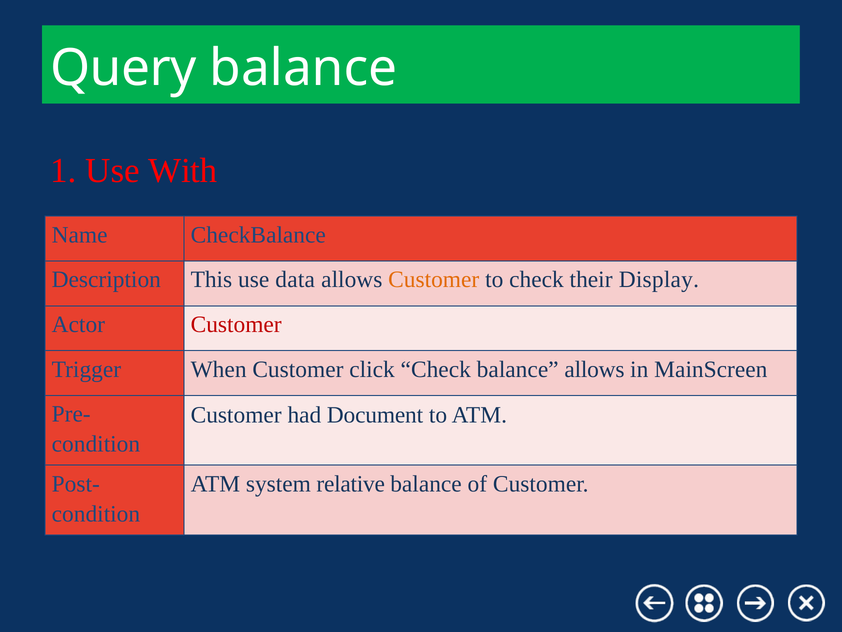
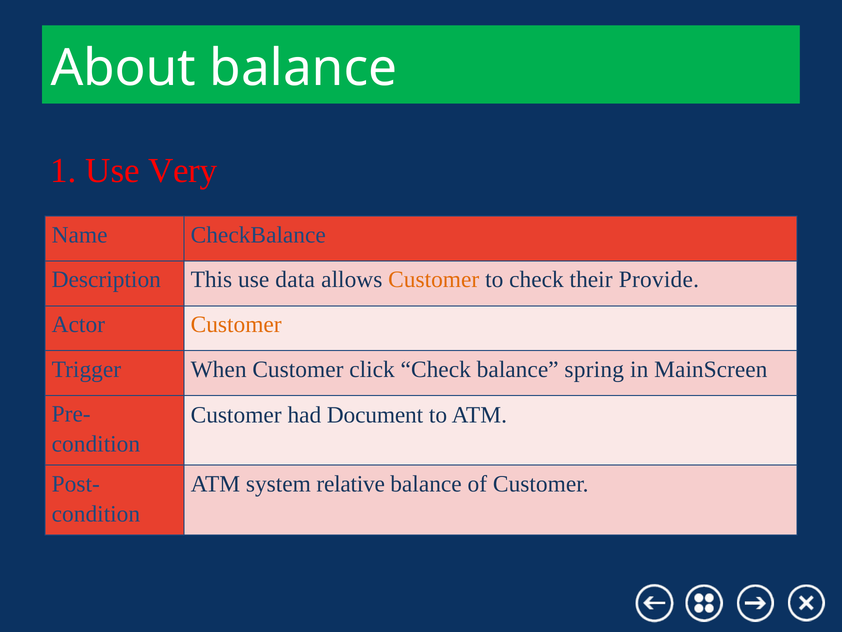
Query: Query -> About (123, 68)
With: With -> Very (183, 170)
Display: Display -> Provide (659, 280)
Customer colour: red -> orange (236, 324)
balance allows: allows -> spring (594, 369)
